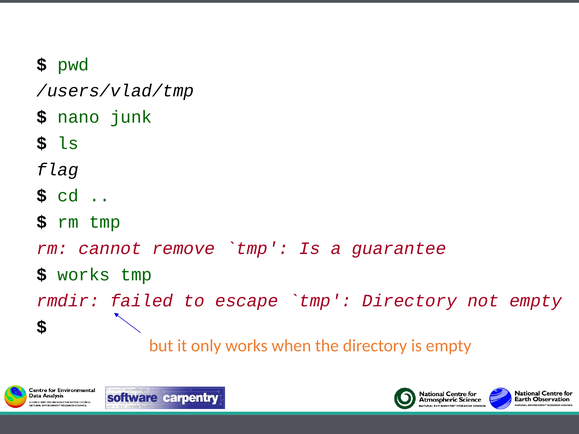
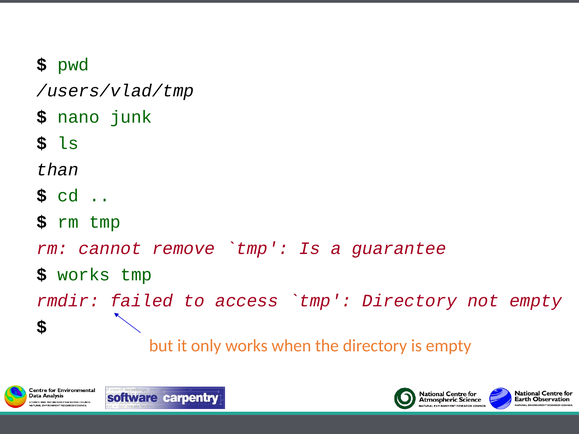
flag: flag -> than (58, 170)
escape: escape -> access (247, 301)
